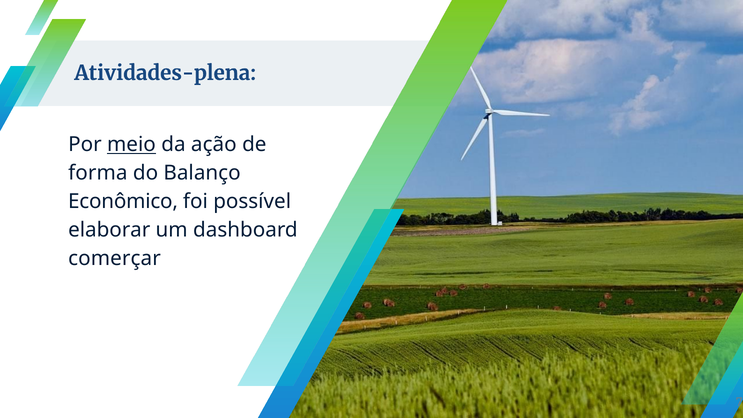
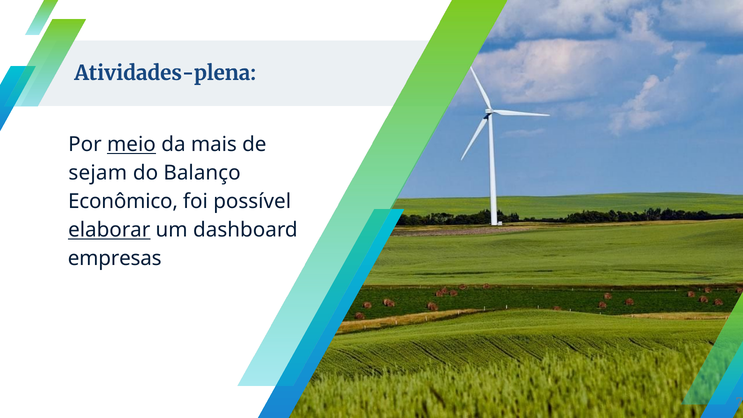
ação: ação -> mais (214, 145)
forma: forma -> sejam (98, 173)
elaborar underline: none -> present (109, 230)
comerçar: comerçar -> empresas (115, 258)
